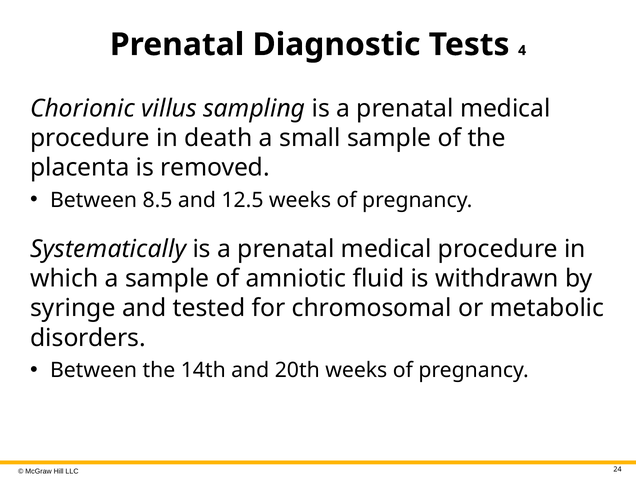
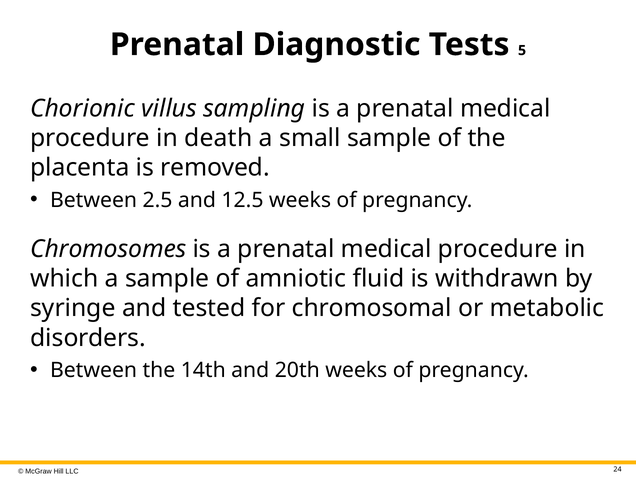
4: 4 -> 5 (522, 50)
8.5: 8.5 -> 2.5 (157, 200)
Systematically: Systematically -> Chromosomes (108, 249)
